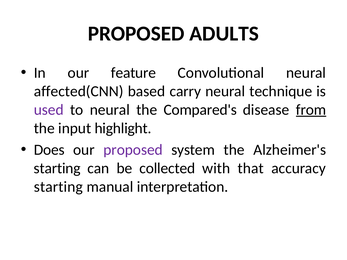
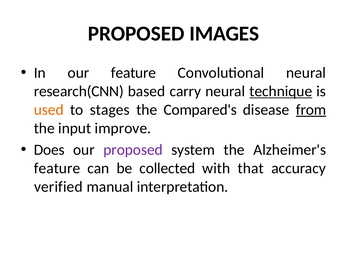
ADULTS: ADULTS -> IMAGES (224, 34)
affected(CNN: affected(CNN -> research(CNN (79, 91)
technique underline: none -> present (281, 91)
used colour: purple -> orange (49, 110)
to neural: neural -> stages (110, 110)
highlight: highlight -> improve (123, 128)
starting: starting -> feature (57, 168)
starting: starting -> verified (58, 187)
